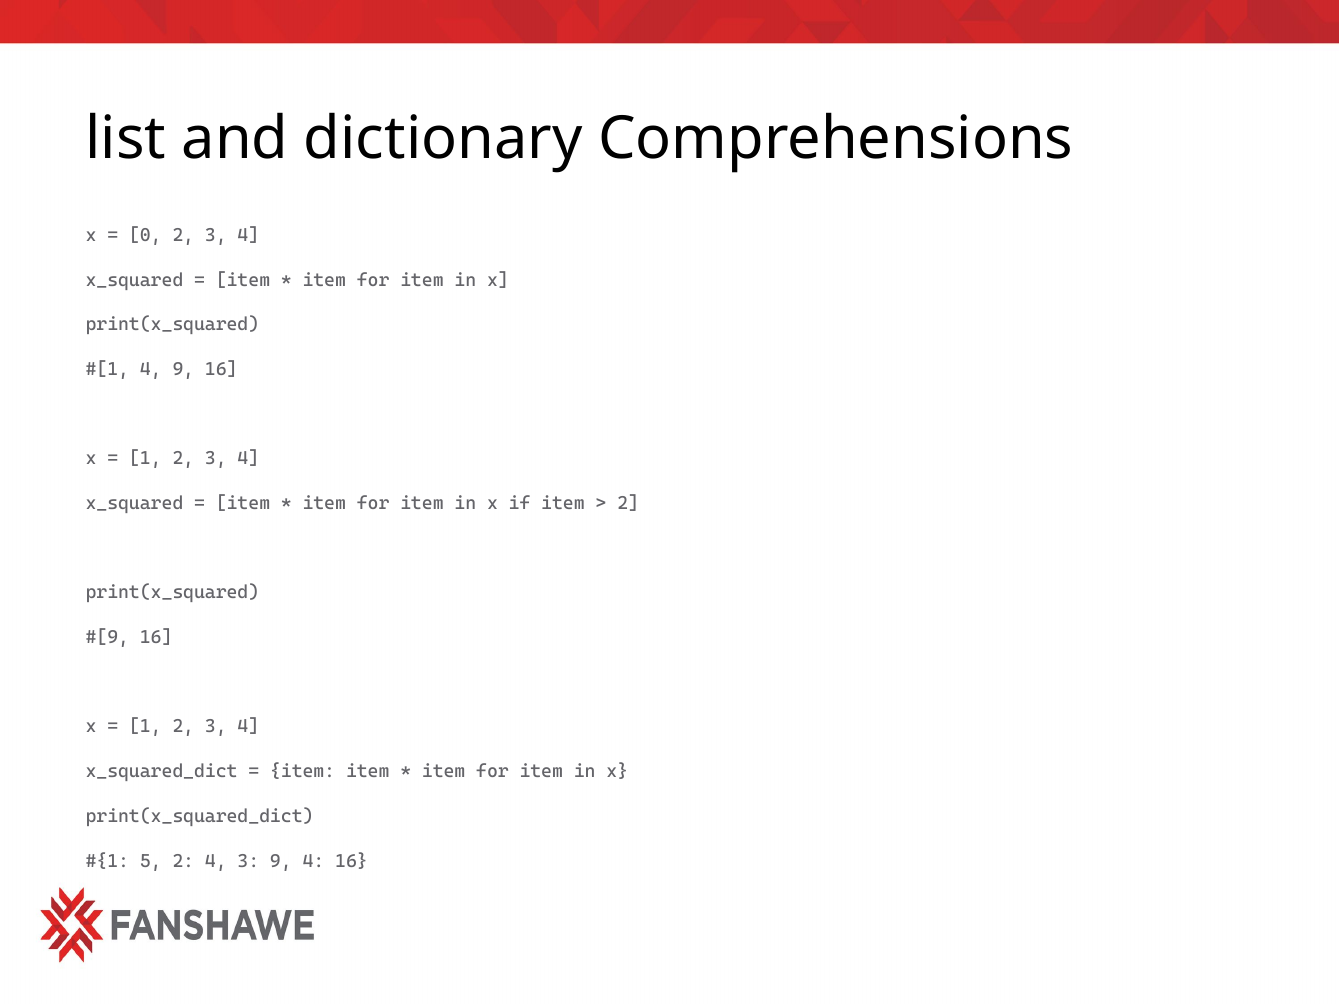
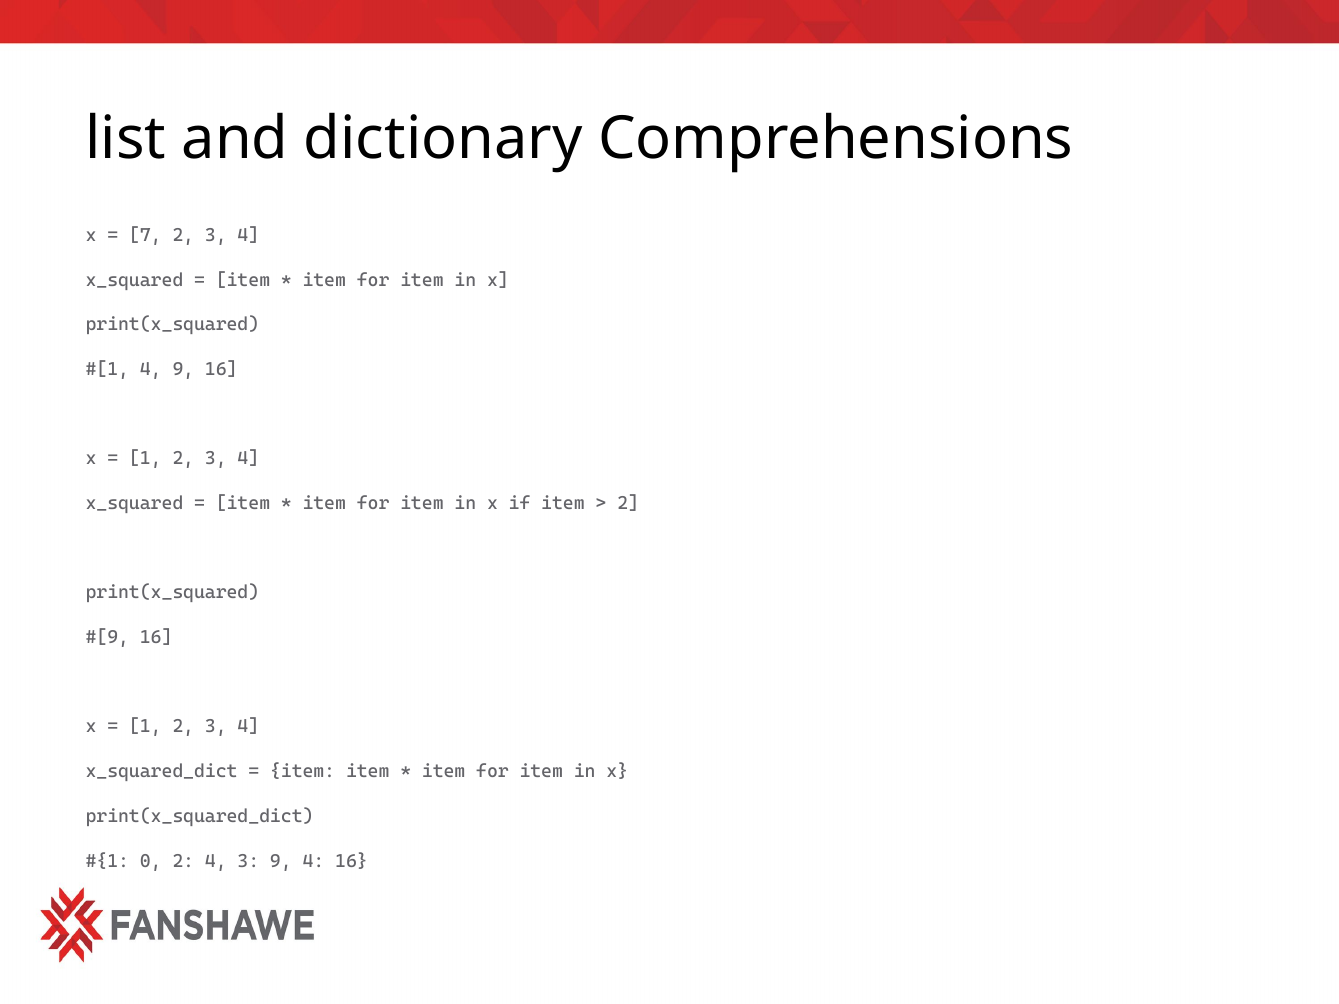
0: 0 -> 7 (145, 235)
5: 5 -> 0 (151, 861)
